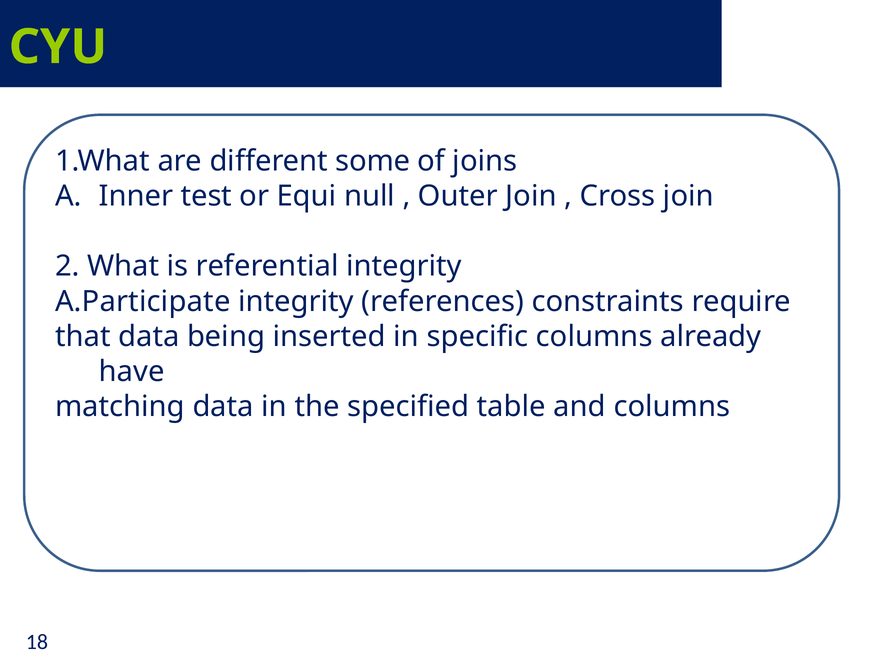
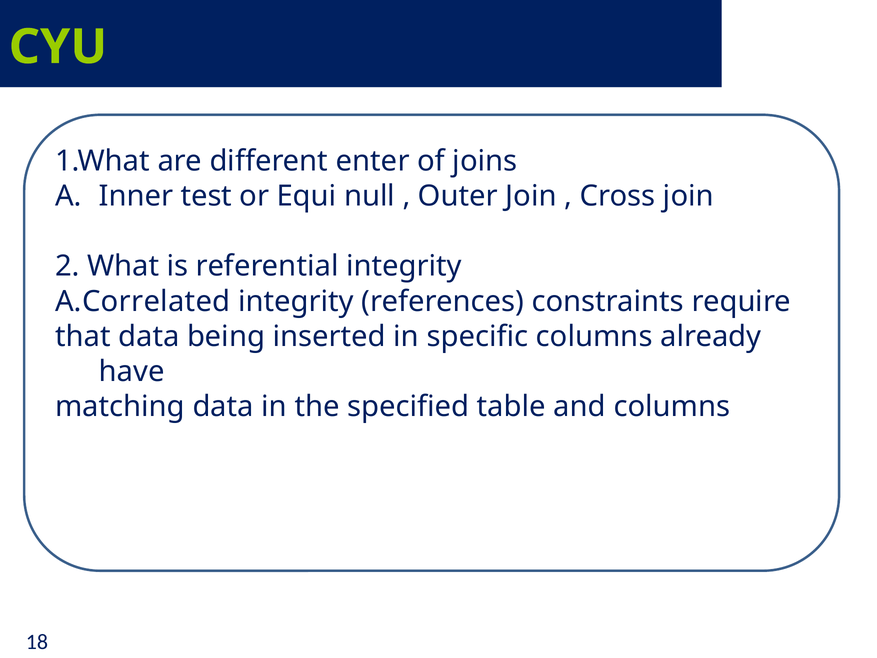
some: some -> enter (373, 161)
A.Participate: A.Participate -> A.Correlated (143, 301)
